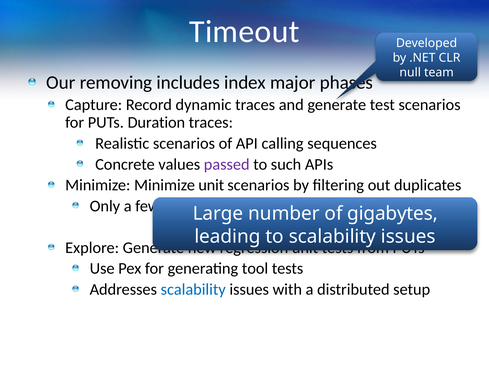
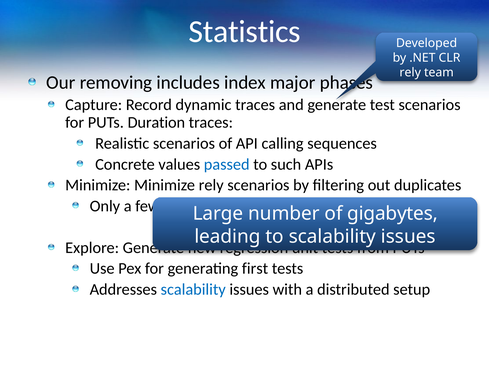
Timeout: Timeout -> Statistics (245, 32)
null: null -> rely (410, 72)
passed colour: purple -> blue (227, 164)
Minimize unit: unit -> rely (211, 185)
tool: tool -> first (255, 268)
